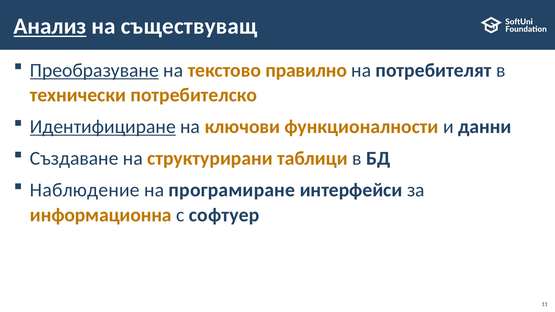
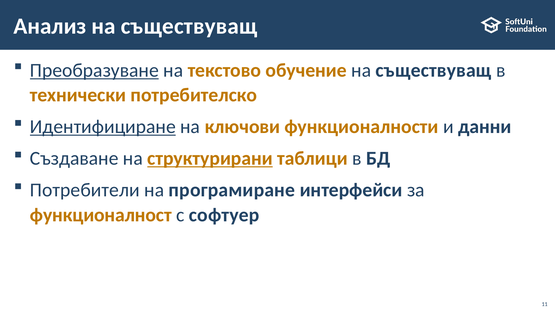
Анализ underline: present -> none (50, 26)
правилно: правилно -> обучение (306, 70)
потребителят: потребителят -> съществуващ (434, 70)
структурирани underline: none -> present (210, 159)
Наблюдение: Наблюдение -> Потребители (85, 190)
информационна: информационна -> функционалност (101, 215)
